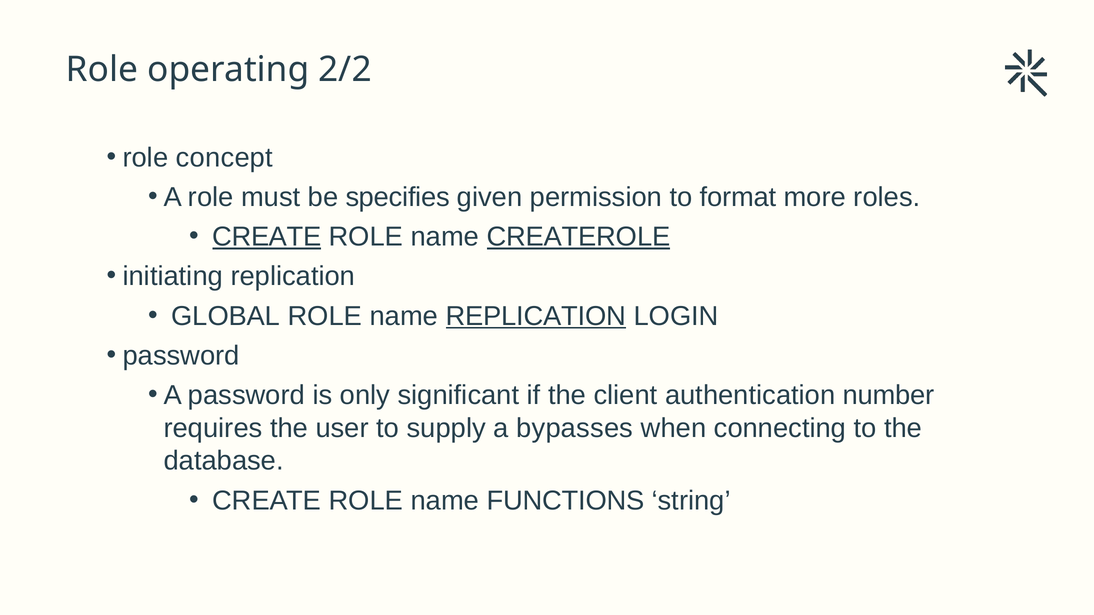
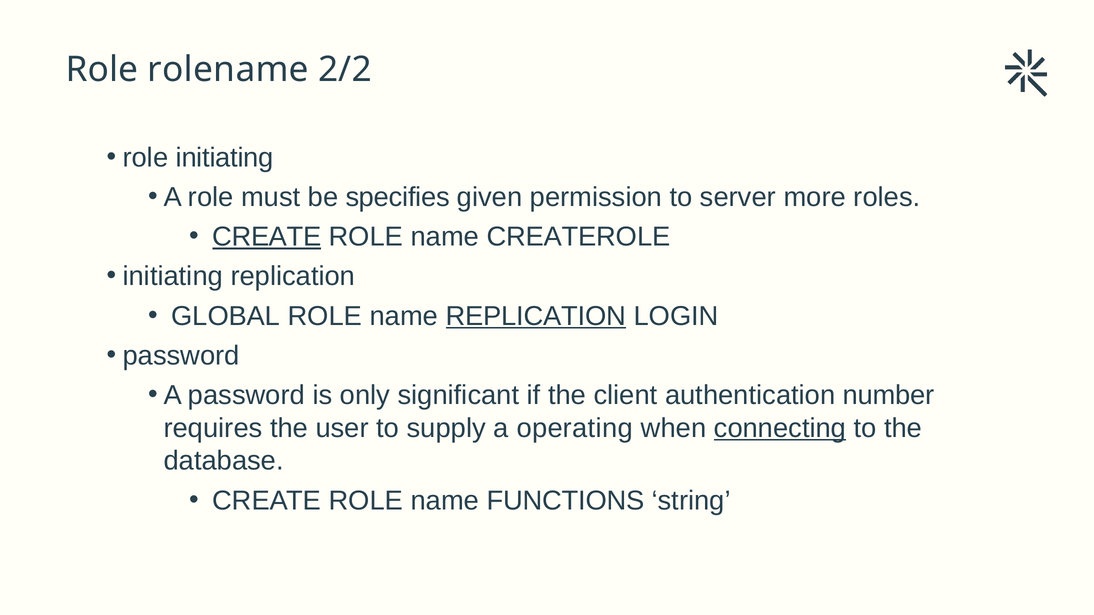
operating: operating -> rolename (228, 69)
role concept: concept -> initiating (225, 158)
format: format -> server (738, 197)
CREATEROLE underline: present -> none (579, 237)
bypasses: bypasses -> operating (575, 428)
connecting underline: none -> present (780, 428)
